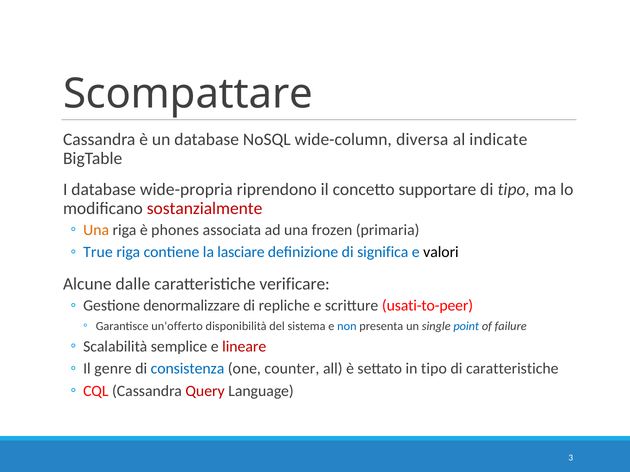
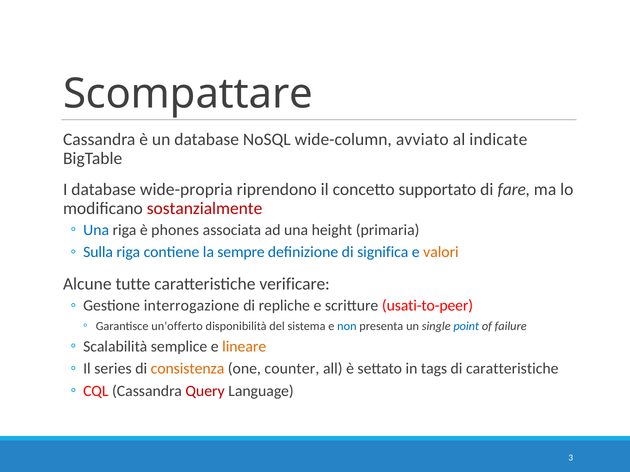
diversa: diversa -> avviato (422, 140)
supportare: supportare -> supportato (437, 190)
di tipo: tipo -> fare (514, 190)
Una colour: orange -> blue (96, 230)
frozen: frozen -> height (332, 230)
True: True -> Sulla (98, 252)
lasciare: lasciare -> sempre (241, 252)
valori colour: black -> orange (441, 252)
dalle: dalle -> tutte (133, 284)
denormalizzare: denormalizzare -> interrogazione (192, 306)
lineare colour: red -> orange (244, 347)
genre: genre -> series (113, 369)
consistenza colour: blue -> orange (188, 369)
in tipo: tipo -> tags (434, 369)
